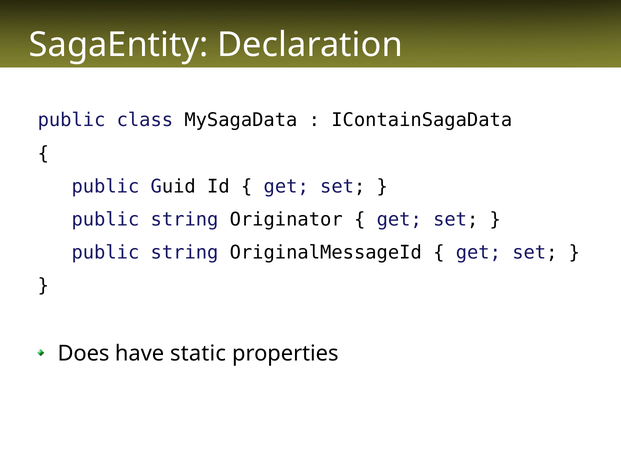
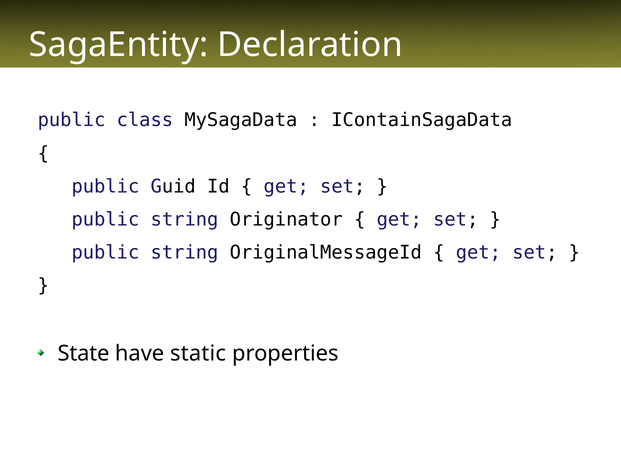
Does: Does -> State (84, 353)
